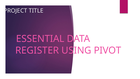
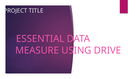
REGISTER: REGISTER -> MEASURE (37, 50)
PIVOT: PIVOT -> DRIVE (107, 50)
